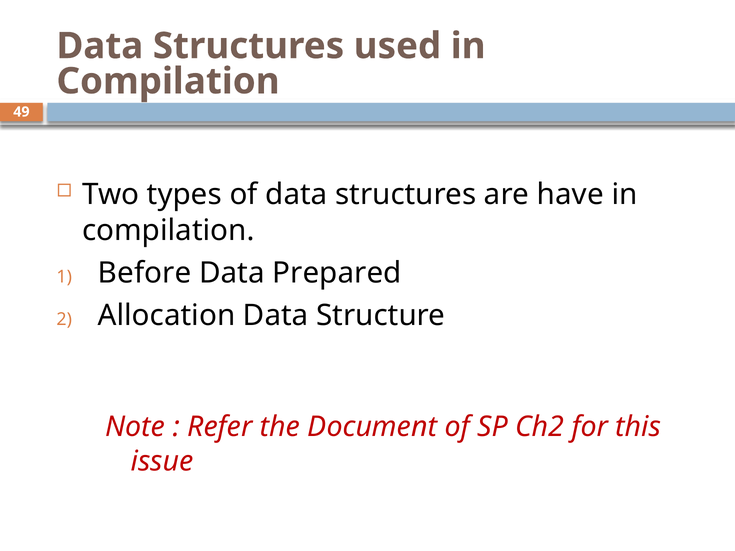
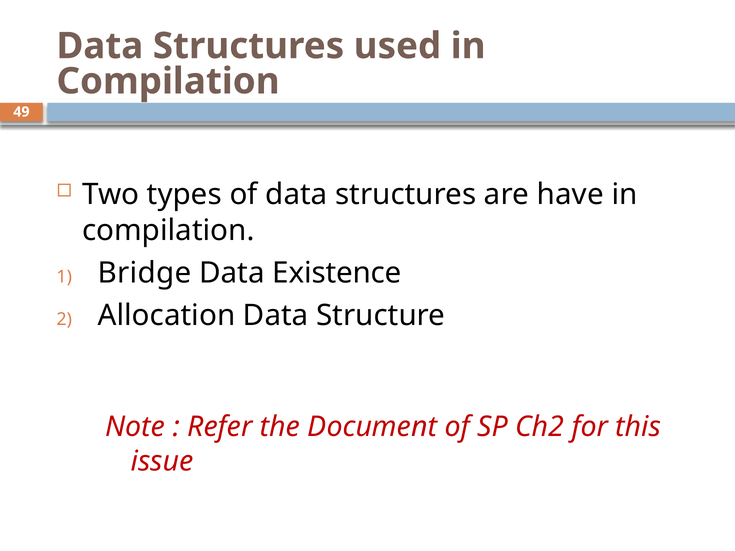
Before: Before -> Bridge (145, 273)
Prepared: Prepared -> Existence (337, 273)
